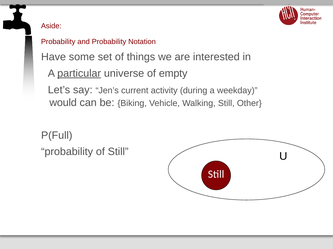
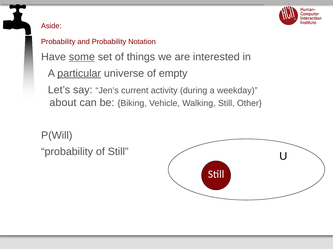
some underline: none -> present (82, 57)
would: would -> about (63, 103)
P(Full: P(Full -> P(Will (57, 136)
